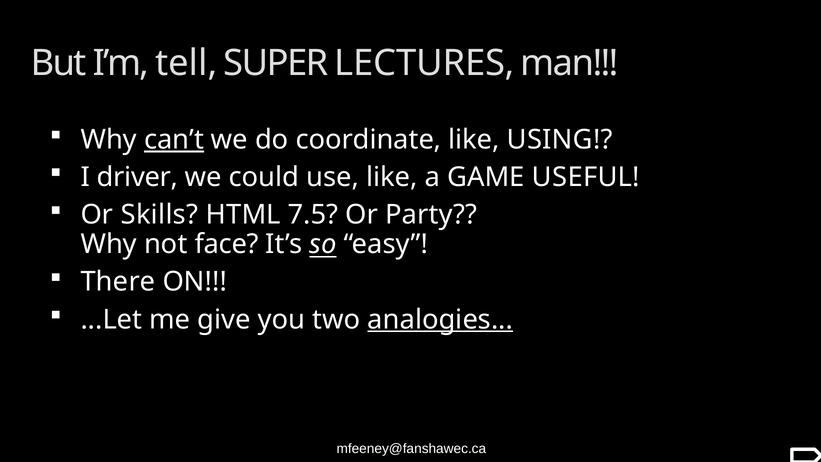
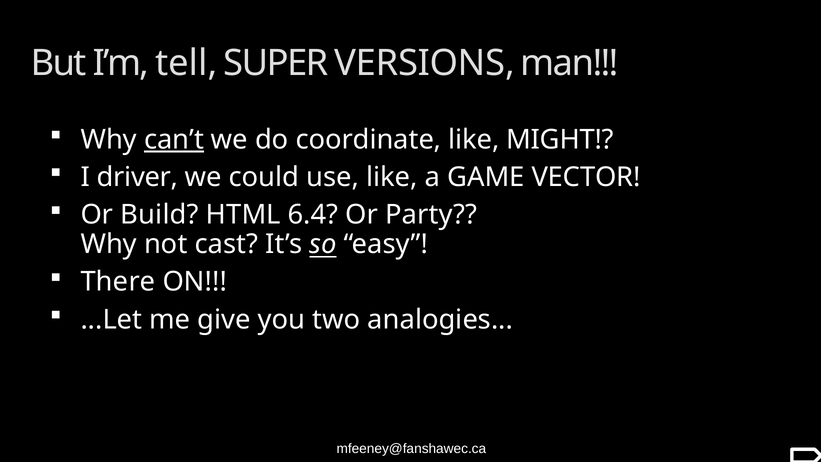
LECTURES: LECTURES -> VERSIONS (425, 63)
USING: USING -> MIGHT (560, 140)
USEFUL: USEFUL -> VECTOR (586, 177)
Skills: Skills -> Build (160, 215)
7.5: 7.5 -> 6.4 (313, 215)
face: face -> cast (226, 244)
analogies underline: present -> none (440, 319)
